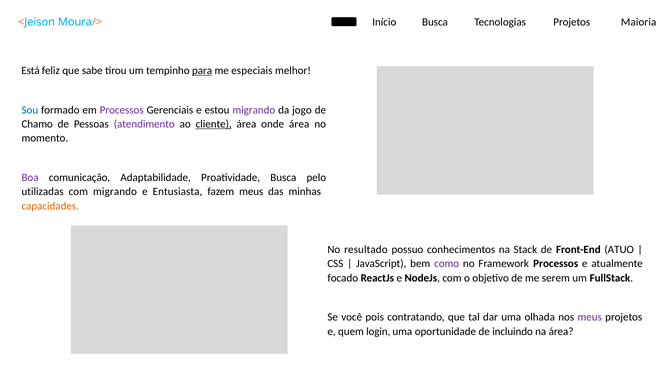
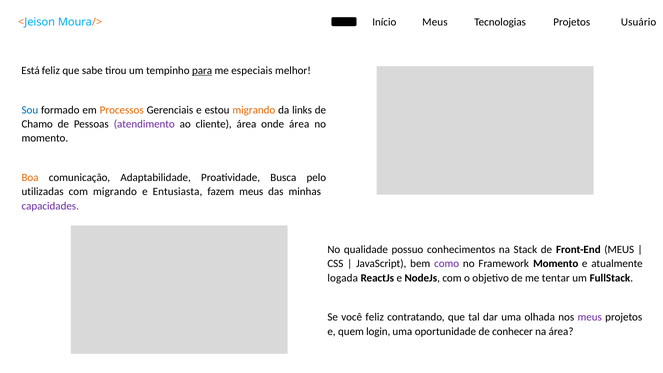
Início Busca: Busca -> Meus (435, 22)
Maioria: Maioria -> Usuário (639, 22)
Processos colour: purple -> orange (122, 110)
migrando colour: purple -> orange (254, 110)
jogo: jogo -> links (302, 110)
cliente underline: present -> none (214, 124)
Boa colour: purple -> orange (30, 178)
capacidades colour: orange -> purple (50, 206)
resultado: resultado -> qualidade (366, 250)
Front-End ATUO: ATUO -> MEUS (619, 250)
Framework Processos: Processos -> Momento (556, 264)
focado: focado -> logada (343, 278)
serem: serem -> tentar (556, 278)
você pois: pois -> feliz (375, 317)
incluindo: incluindo -> conhecer (513, 331)
